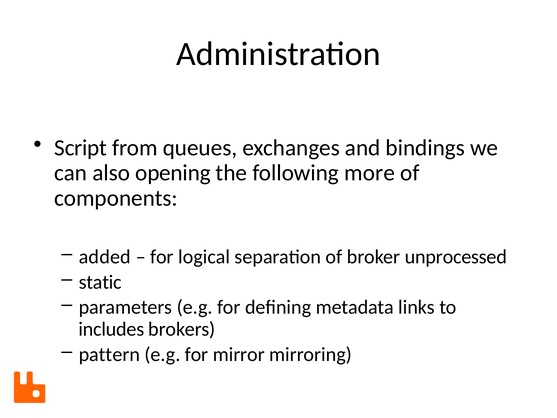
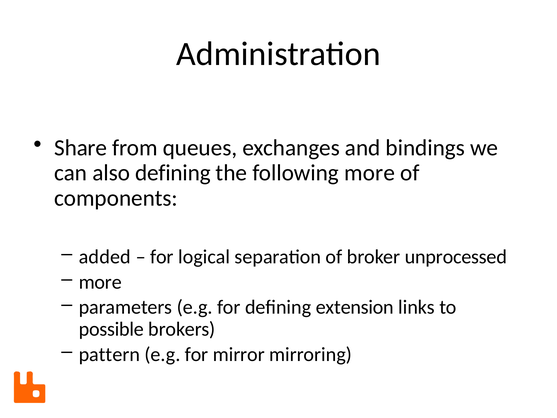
Script: Script -> Share (81, 148)
also opening: opening -> defining (173, 173)
static: static -> more (100, 282)
metadata: metadata -> extension (355, 307)
includes: includes -> possible (111, 329)
